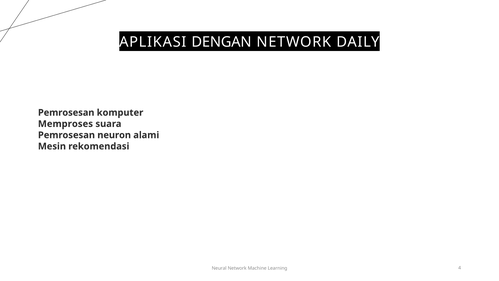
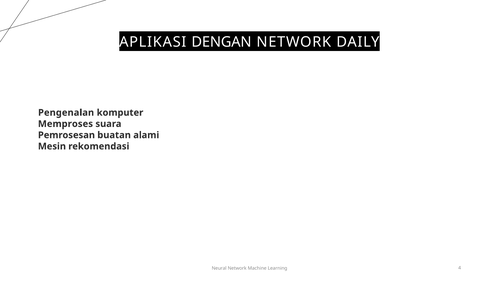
Pemrosesan: Pemrosesan -> Pengenalan (66, 112)
neuron: neuron -> buatan (114, 135)
